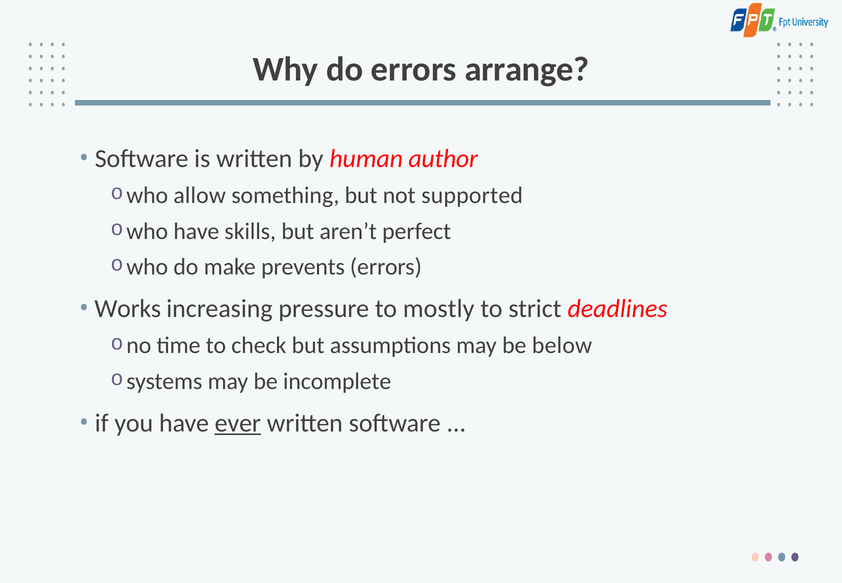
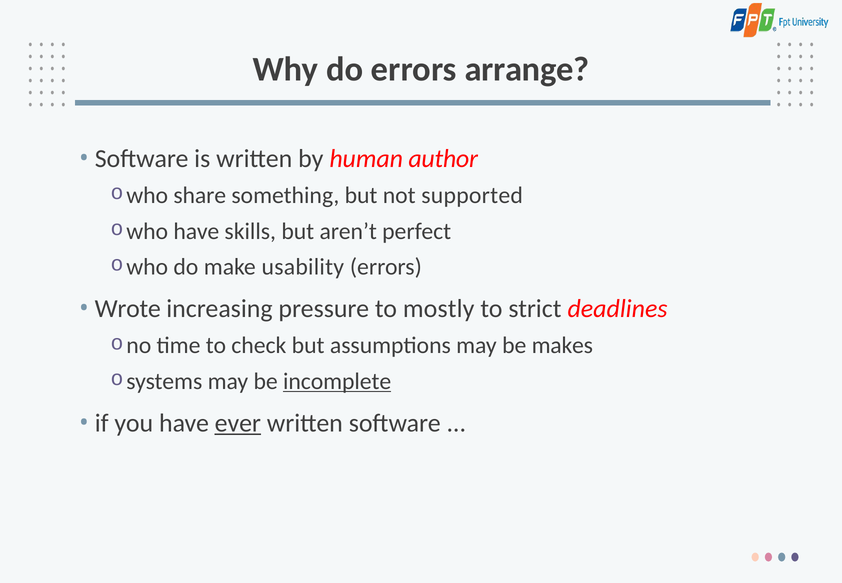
allow: allow -> share (200, 195)
prevents: prevents -> usability (303, 267)
Works: Works -> Wrote (128, 309)
below: below -> makes (562, 345)
incomplete underline: none -> present (337, 381)
